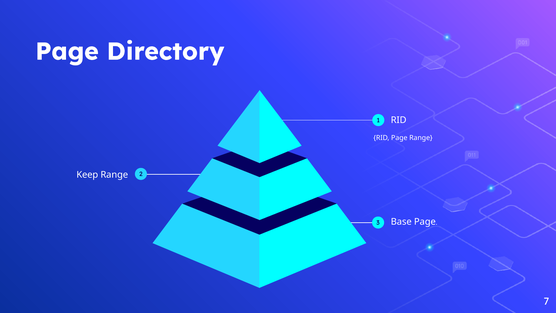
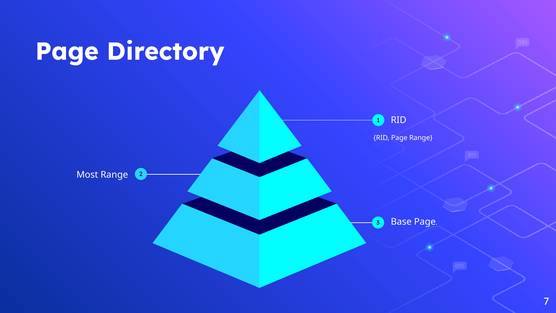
Keep: Keep -> Most (87, 175)
